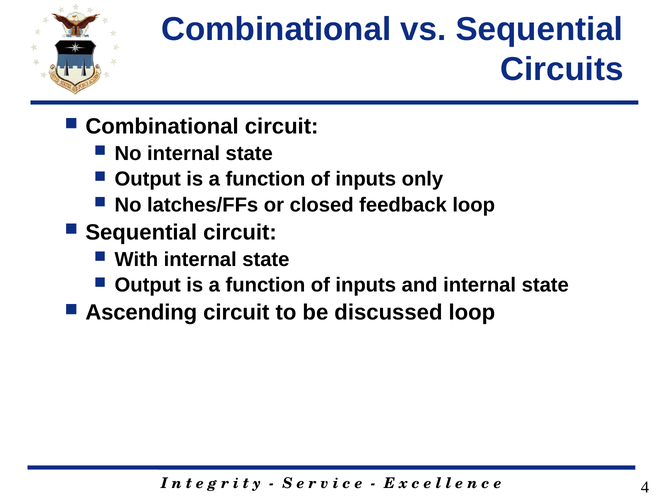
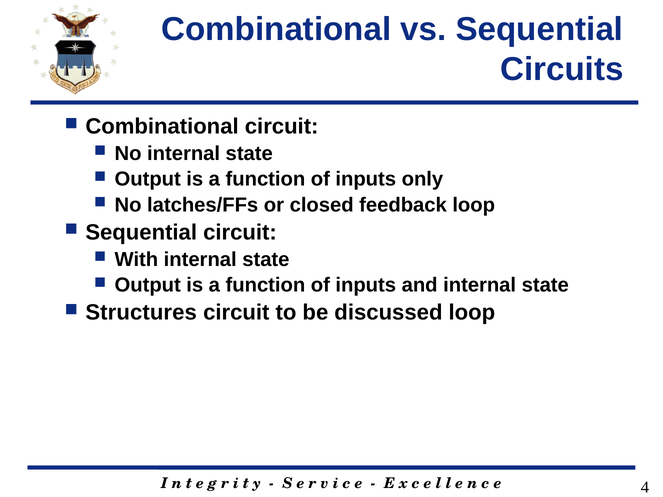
Ascending: Ascending -> Structures (141, 313)
